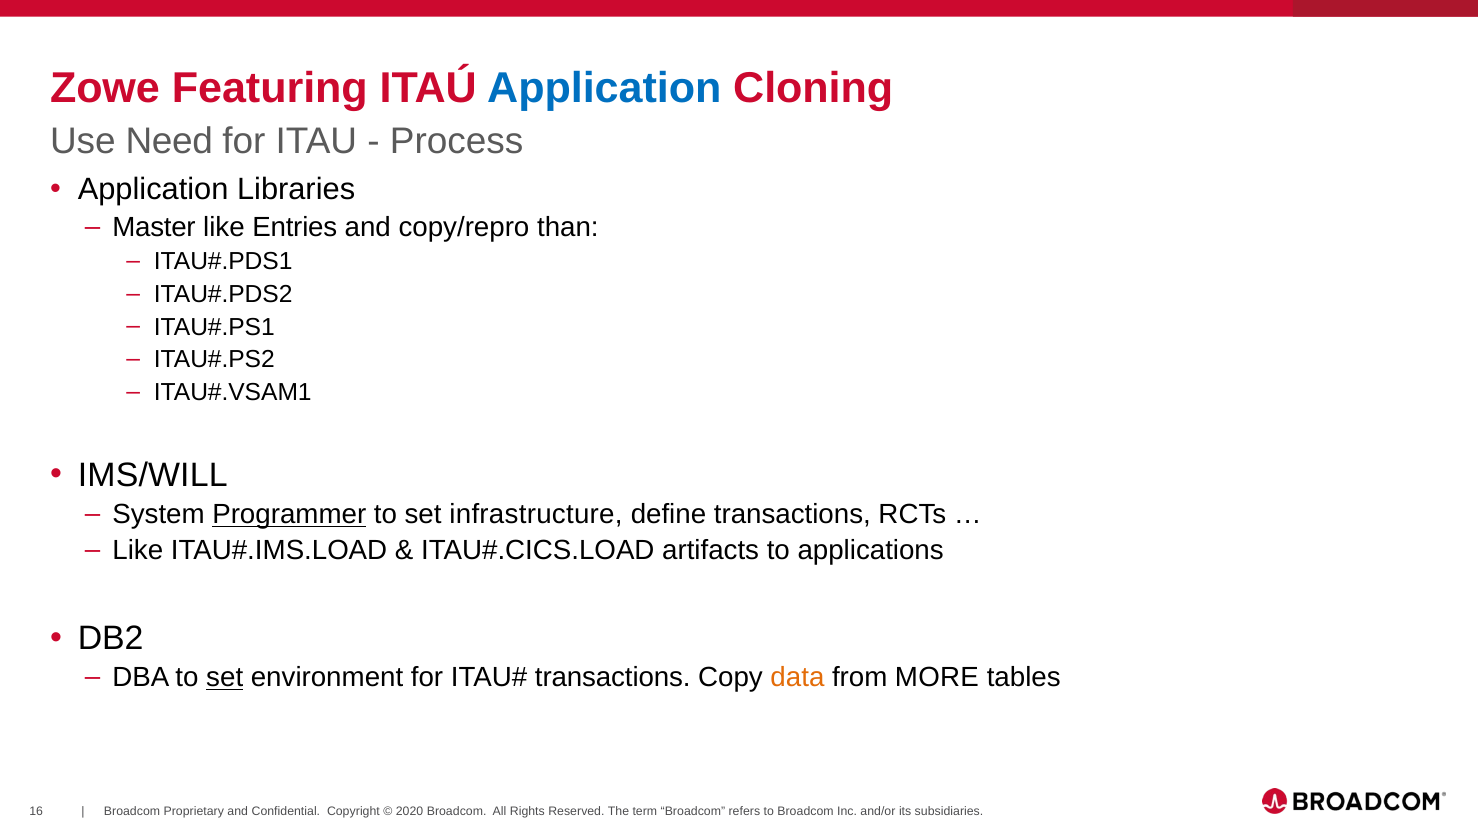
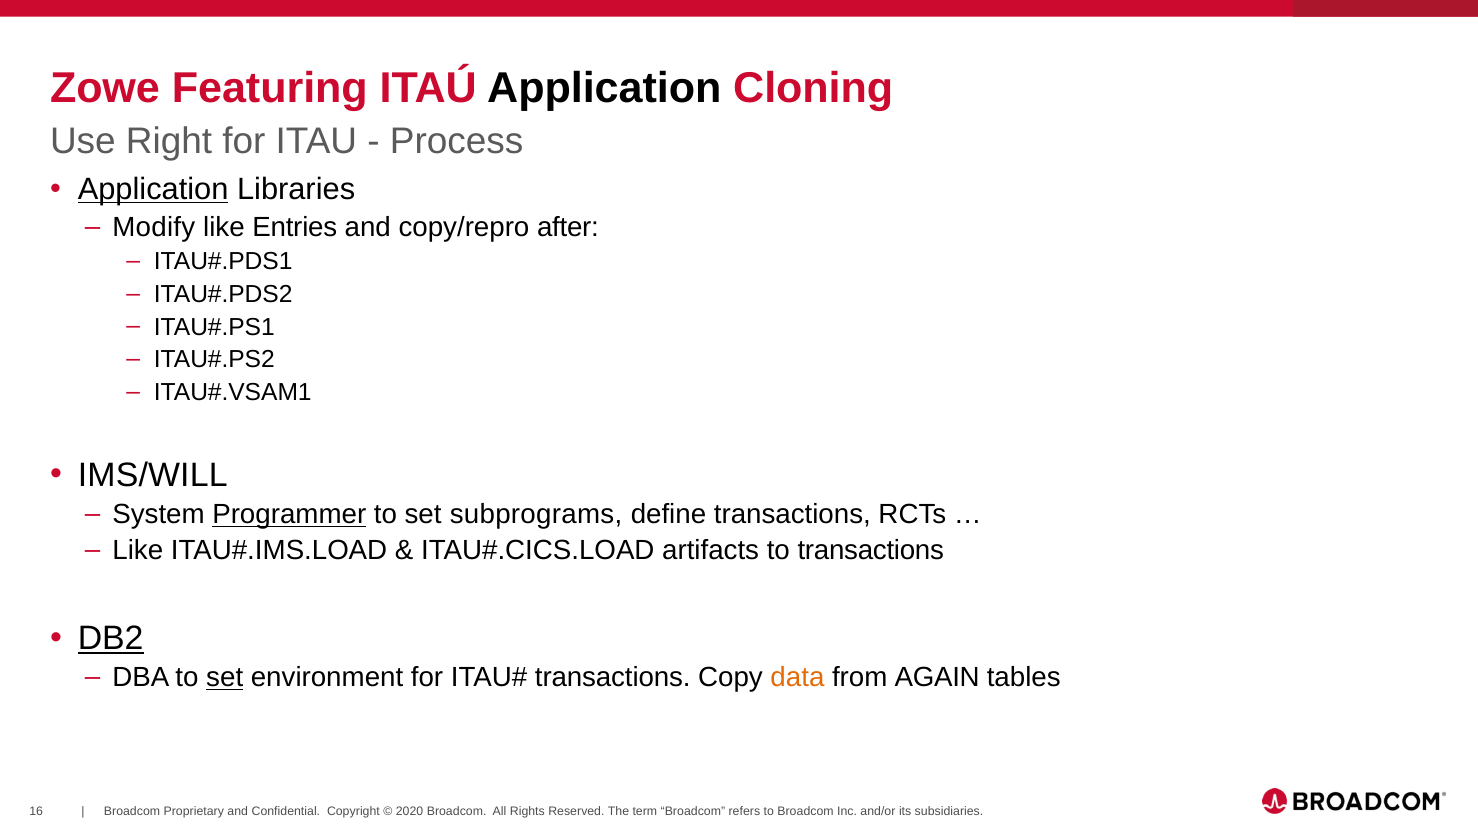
Application colour: blue -> black (604, 88)
Need: Need -> Right (169, 142)
Application underline: none -> present (153, 189)
Master: Master -> Modify (154, 227)
than: than -> after (568, 227)
infrastructure: infrastructure -> subprograms (536, 515)
to applications: applications -> transactions (871, 551)
DB2 underline: none -> present (111, 638)
MORE: MORE -> AGAIN (937, 678)
